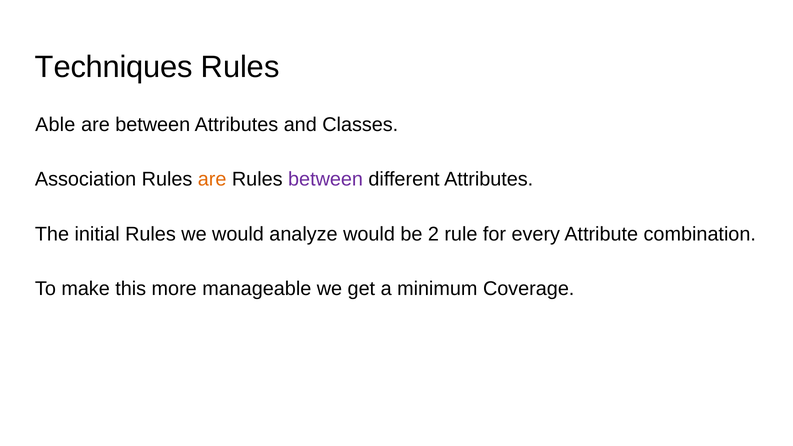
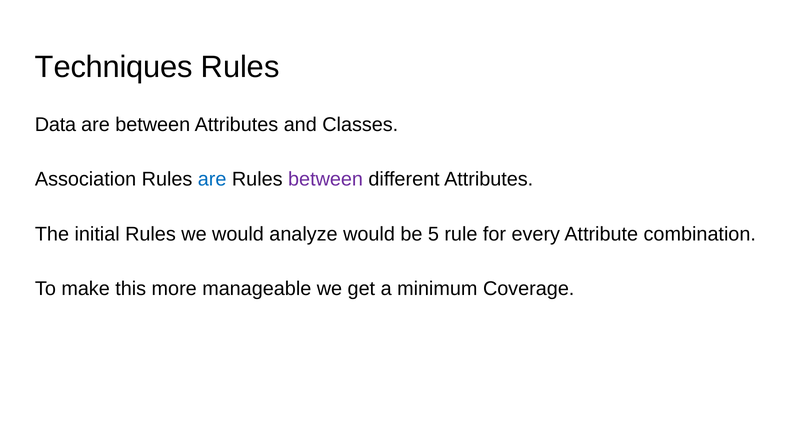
Able: Able -> Data (55, 125)
are colour: orange -> blue (212, 179)
2: 2 -> 5 (433, 234)
